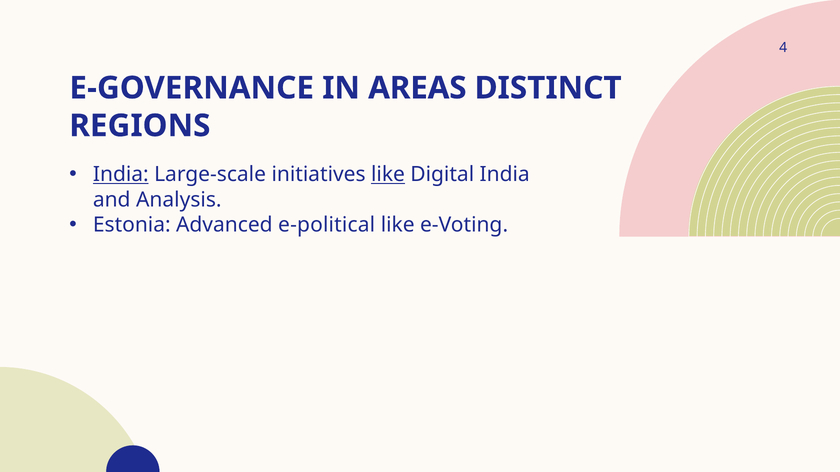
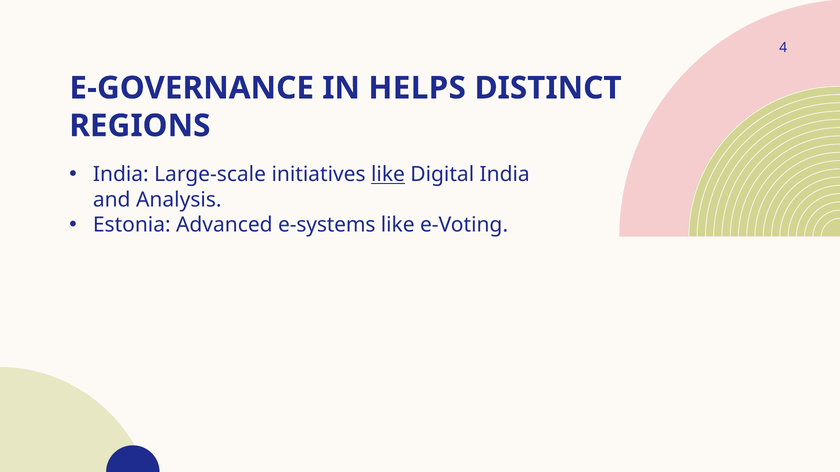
AREAS: AREAS -> HELPS (417, 88)
India underline: present -> none (121, 175)
e-political: e-political -> e-systems (327, 225)
